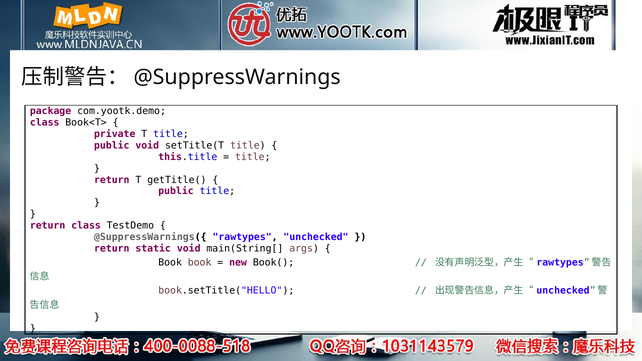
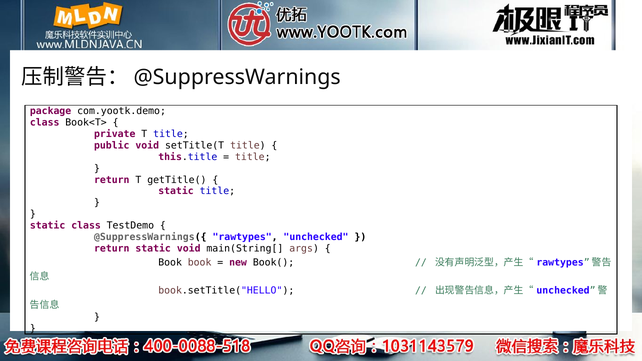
public: public -> static (176, 191)
return: return -> static (48, 226)
